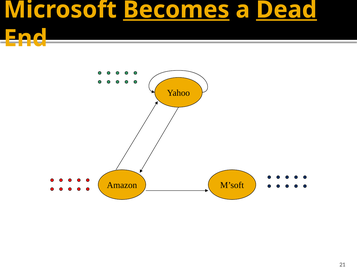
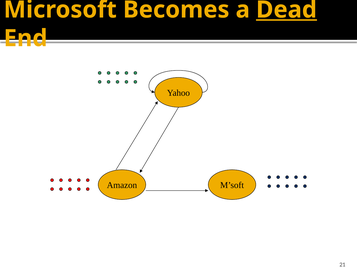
Becomes underline: present -> none (176, 10)
